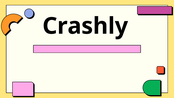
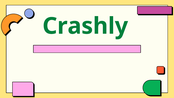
Crashly colour: black -> green (85, 26)
